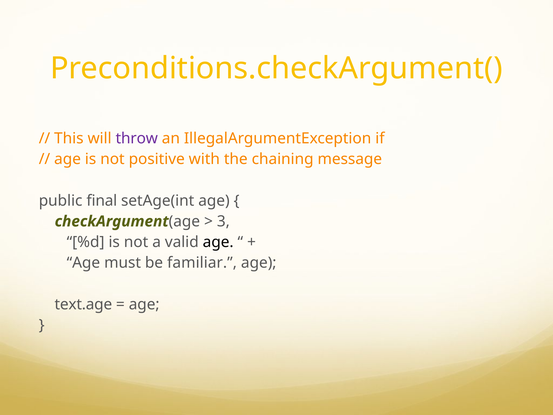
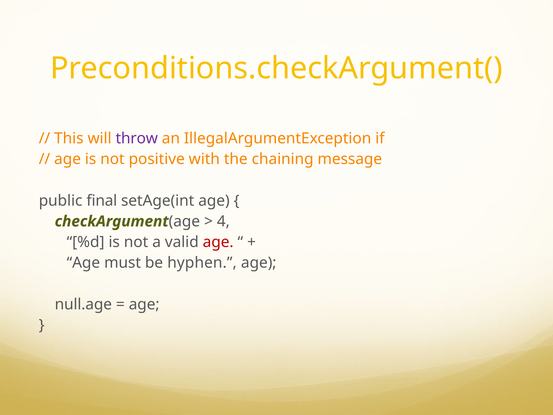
3: 3 -> 4 (223, 221)
age colour: black -> red (218, 242)
familiar: familiar -> hyphen (202, 263)
text.age: text.age -> null.age (83, 304)
